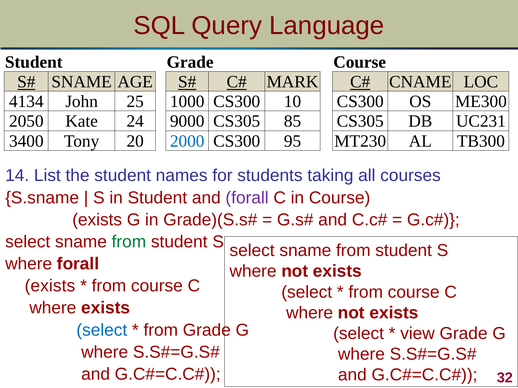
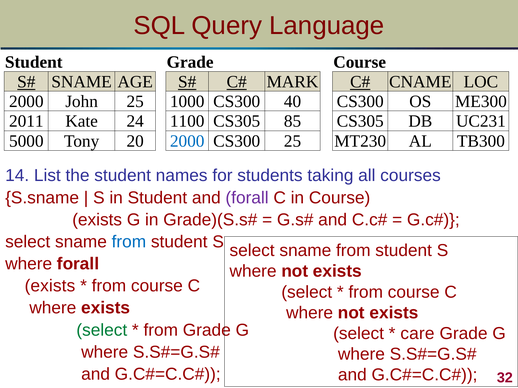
4134: 4134 -> 2000 (26, 102)
10: 10 -> 40 (293, 102)
2050: 2050 -> 2011 (26, 121)
9000: 9000 -> 1100 (187, 121)
3400: 3400 -> 5000 (26, 141)
CS300 95: 95 -> 25 (293, 141)
from colour: green -> blue (129, 242)
select colour: blue -> green (102, 330)
view: view -> care (417, 334)
